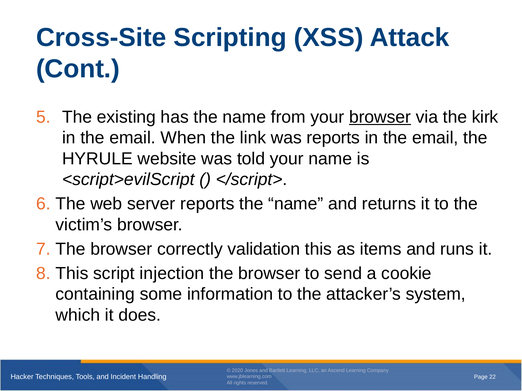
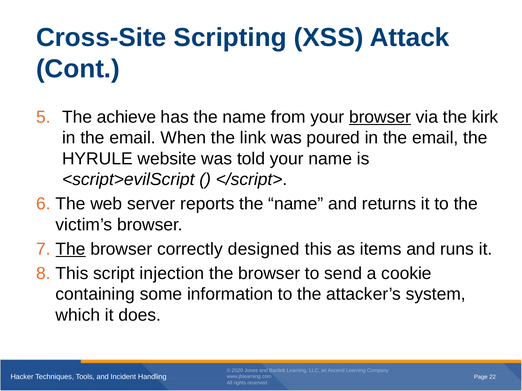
existing: existing -> achieve (126, 117)
was reports: reports -> poured (333, 138)
The underline: none -> present (71, 249)
validation: validation -> designed (264, 249)
